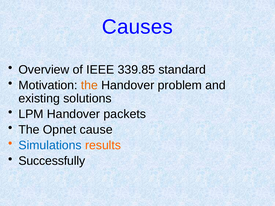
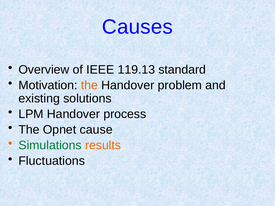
339.85: 339.85 -> 119.13 (136, 70)
packets: packets -> process (125, 114)
Simulations colour: blue -> green (50, 145)
Successfully: Successfully -> Fluctuations (52, 161)
